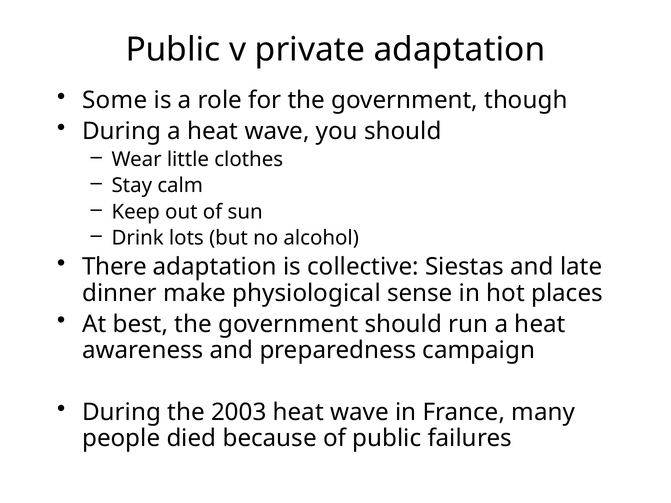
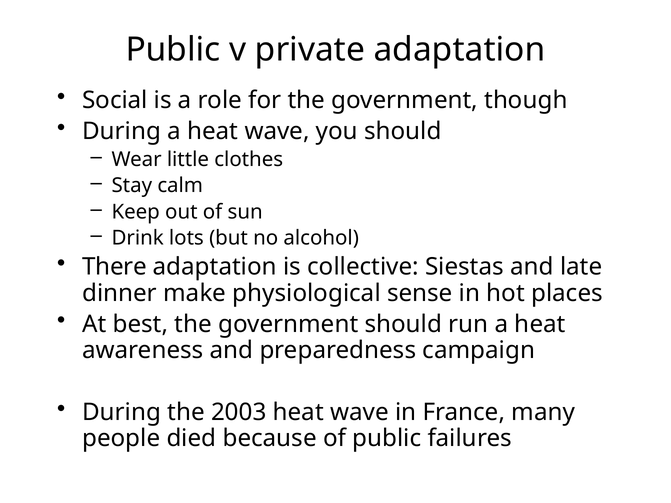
Some: Some -> Social (115, 100)
